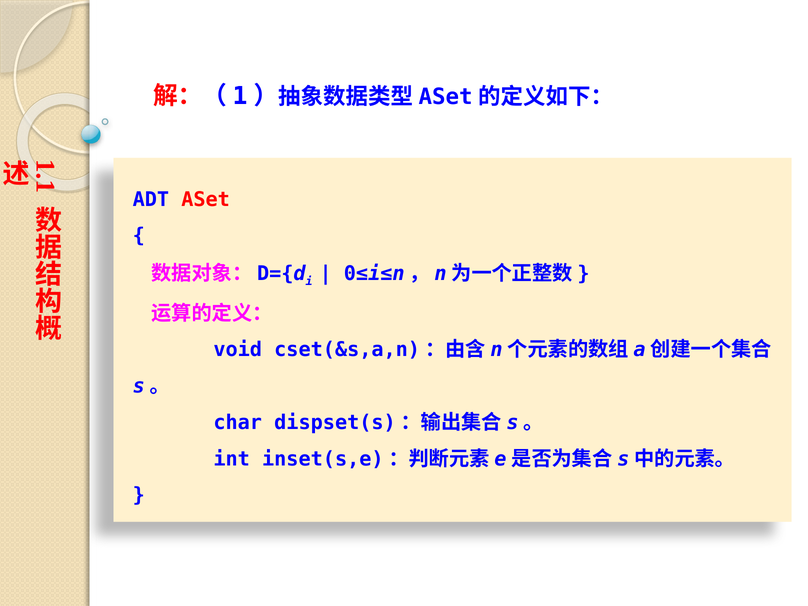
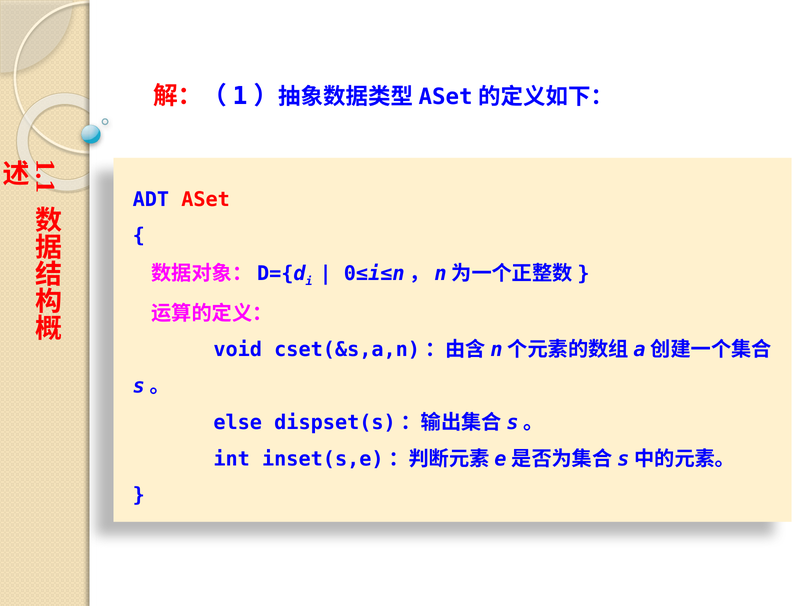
char: char -> else (238, 422)
